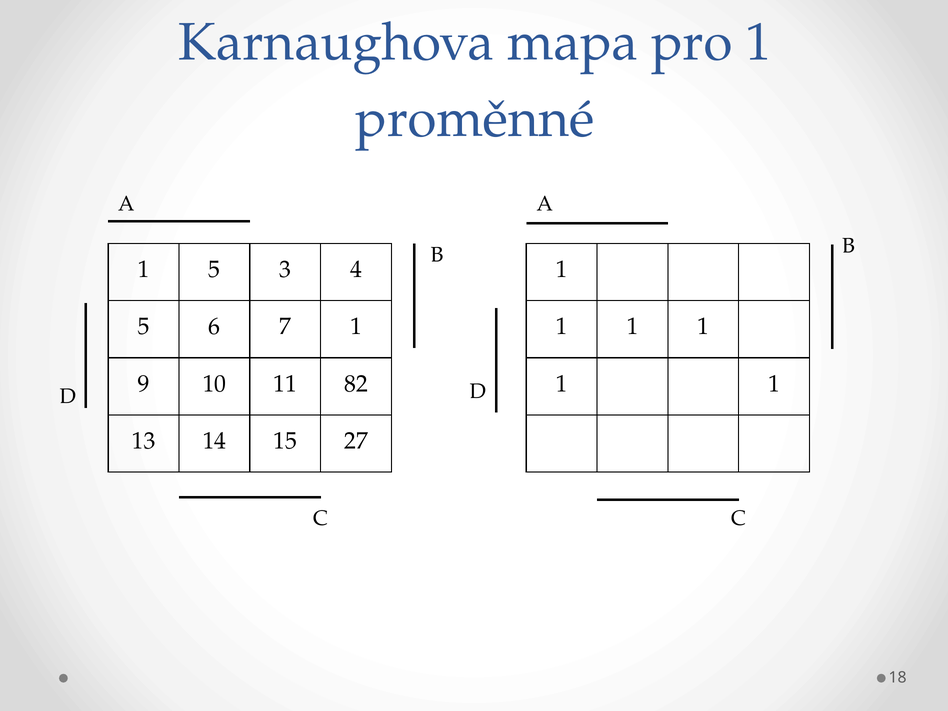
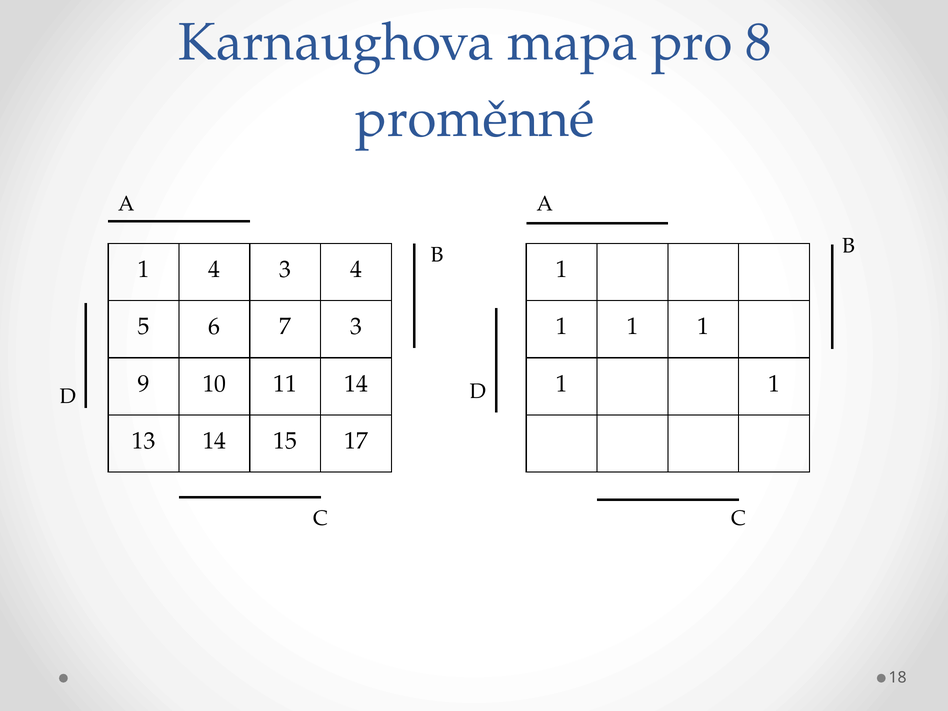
pro 1: 1 -> 8 (759, 43)
1 5: 5 -> 4 (214, 270)
7 1: 1 -> 3 (356, 327)
11 82: 82 -> 14 (356, 384)
27: 27 -> 17 (356, 441)
